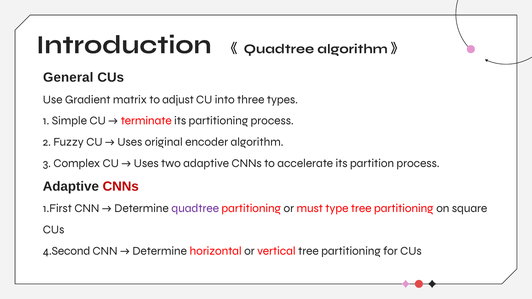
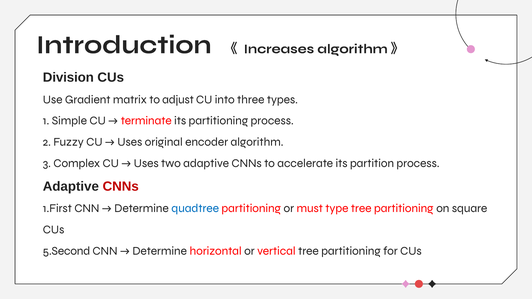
Quadtree: Quadtree -> Increases (279, 49)
General: General -> Division (68, 78)
quadtree colour: purple -> blue (195, 209)
4.Second: 4.Second -> 5.Second (66, 251)
